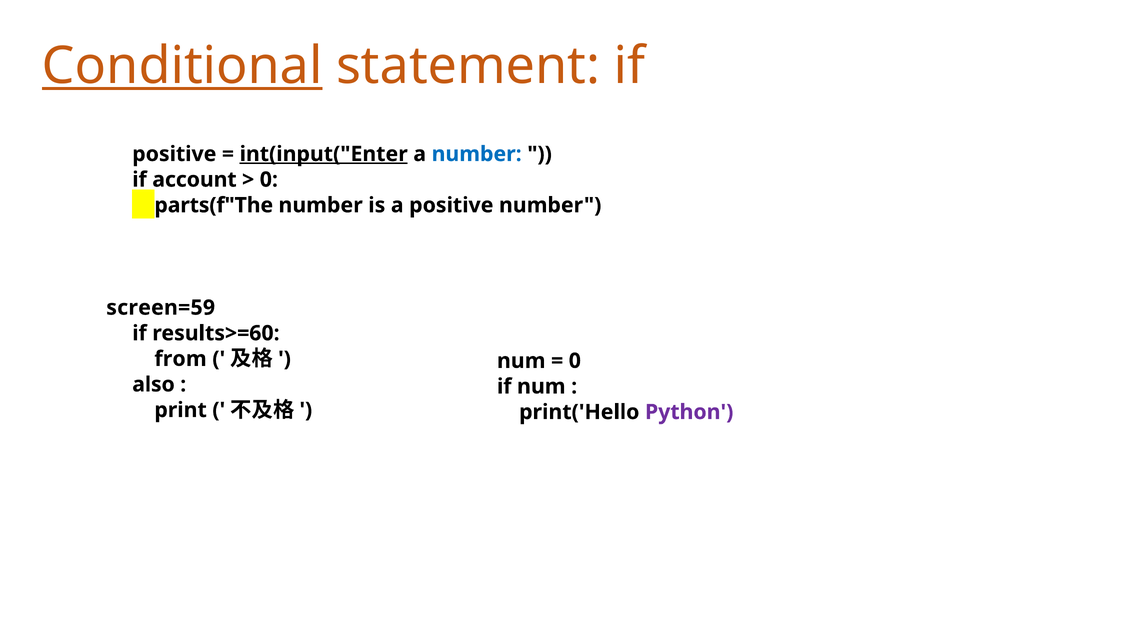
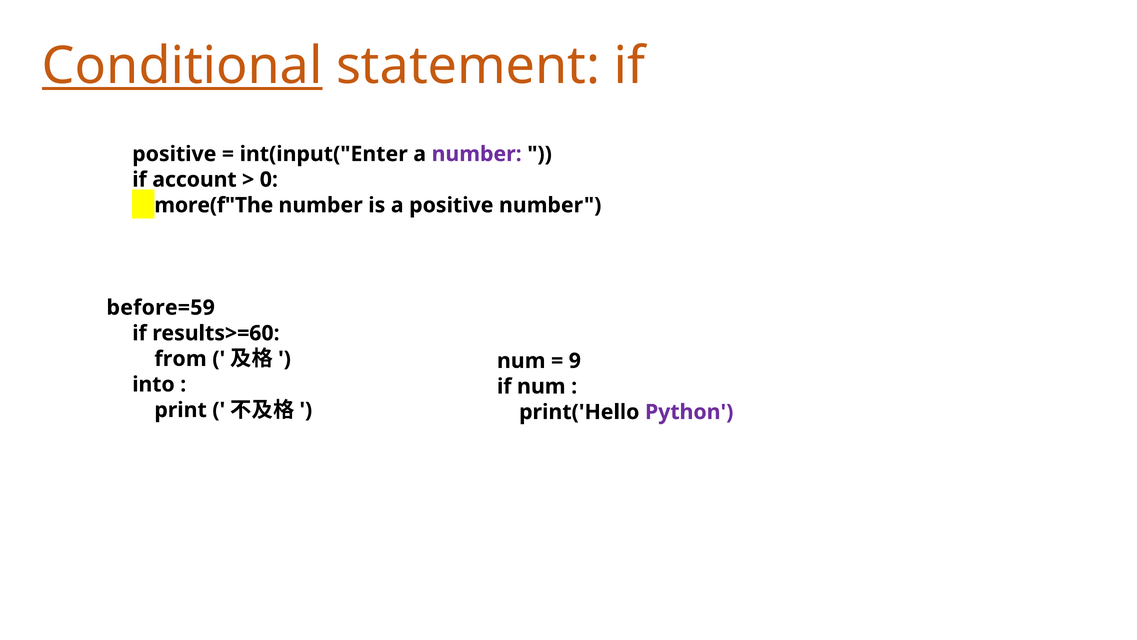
int(input("Enter underline: present -> none (324, 154)
number colour: blue -> purple (477, 154)
parts(f"The: parts(f"The -> more(f"The (214, 205)
screen=59: screen=59 -> before=59 (161, 307)
0: 0 -> 9 (575, 361)
also: also -> into (153, 384)
